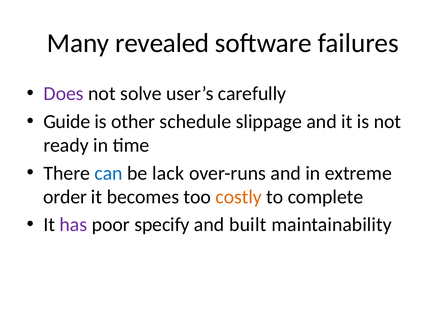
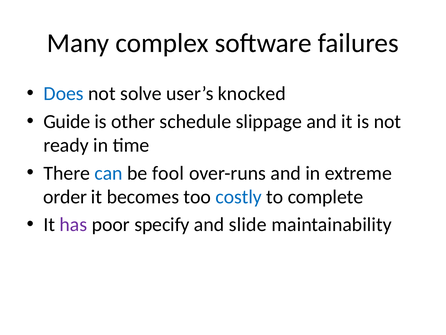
revealed: revealed -> complex (162, 43)
Does colour: purple -> blue (64, 94)
carefully: carefully -> knocked (252, 94)
lack: lack -> fool (168, 173)
costly colour: orange -> blue (239, 197)
built: built -> slide (248, 224)
